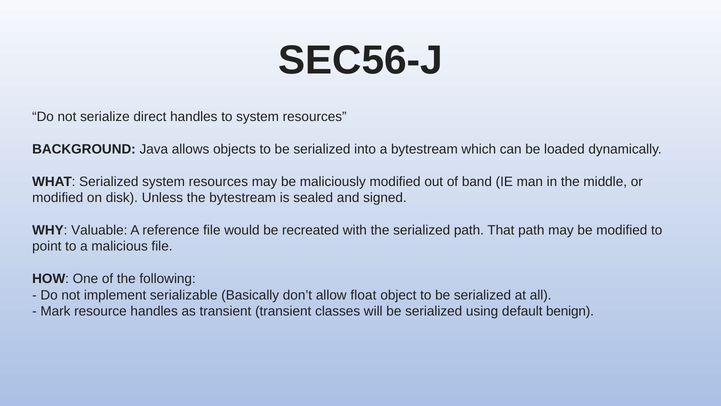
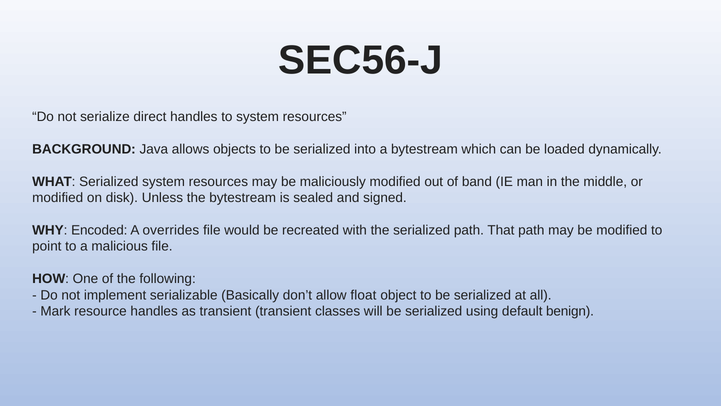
Valuable: Valuable -> Encoded (99, 230)
reference: reference -> overrides (171, 230)
